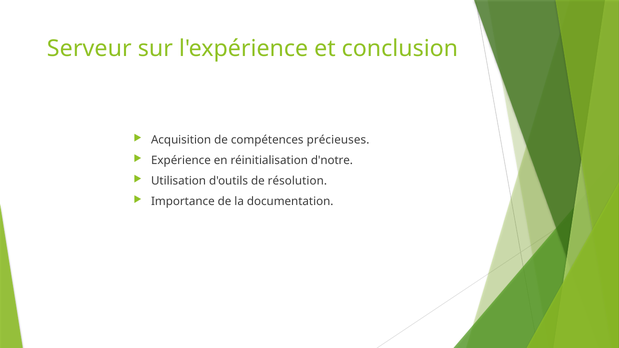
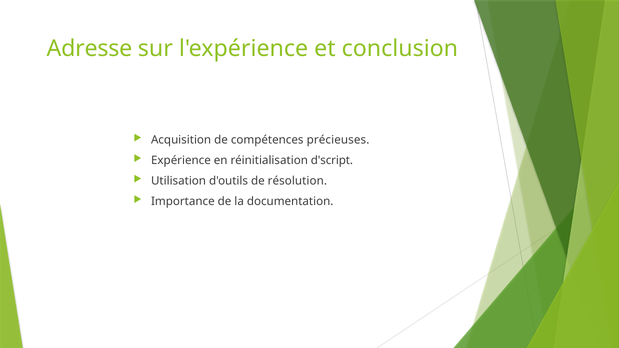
Serveur: Serveur -> Adresse (89, 49)
d'notre: d'notre -> d'script (332, 161)
